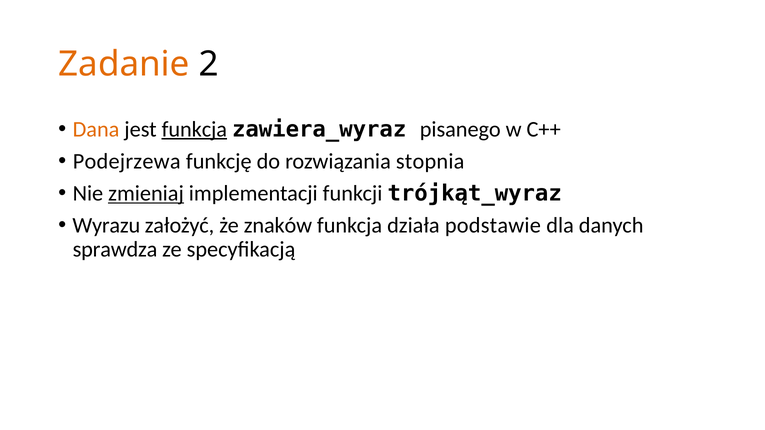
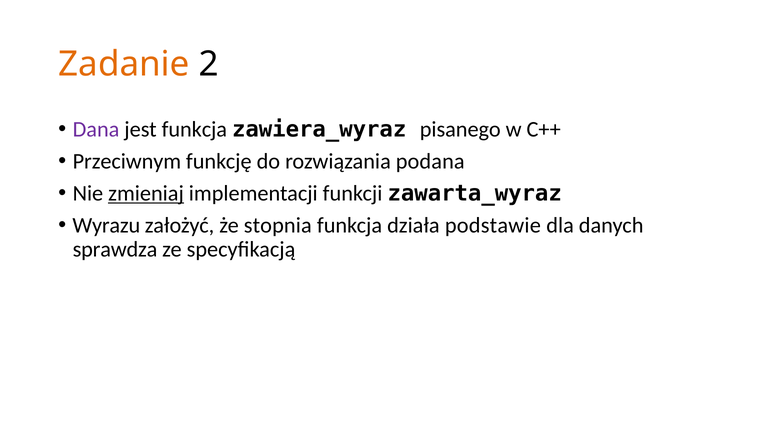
Dana colour: orange -> purple (96, 129)
funkcja underline: present -> none (194, 129)
Podejrzewa: Podejrzewa -> Przeciwnym (127, 161)
stopnia: stopnia -> podana (430, 161)
trójkąt_wyraz: trójkąt_wyraz -> zawarta_wyraz (475, 193)
znaków: znaków -> stopnia (278, 226)
